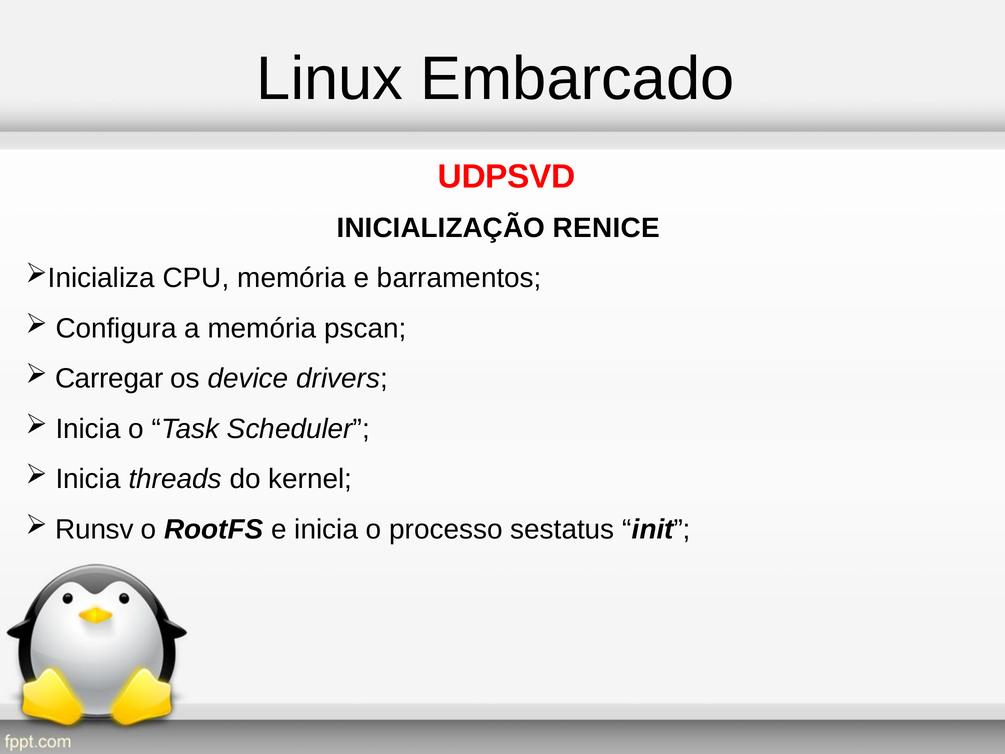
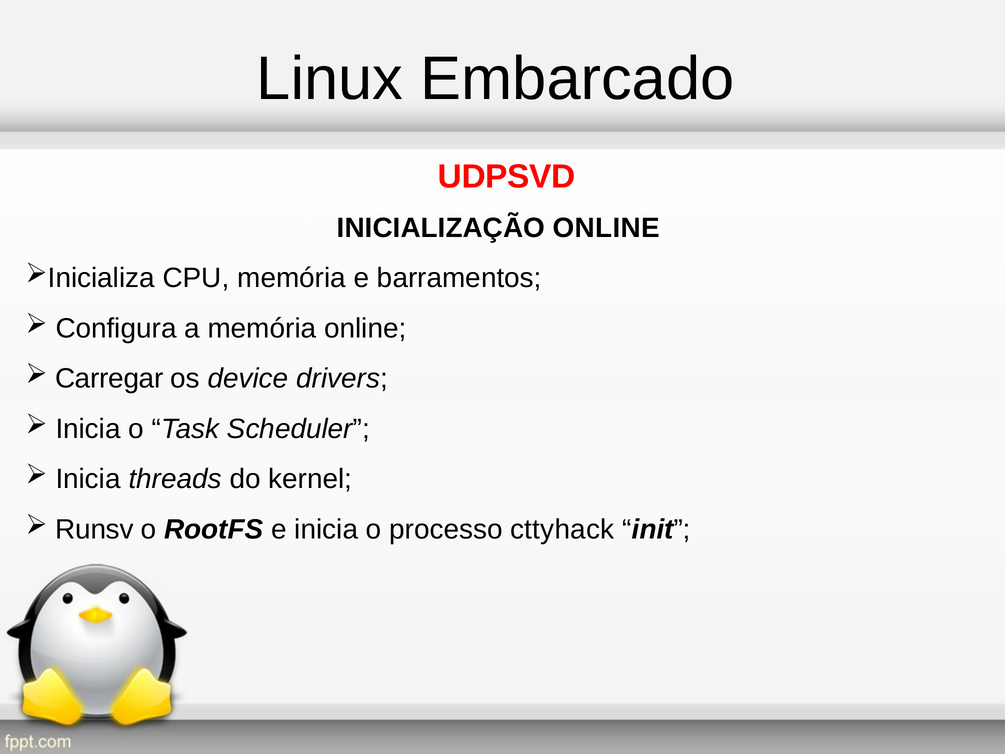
INICIALIZAÇÃO RENICE: RENICE -> ONLINE (606, 228)
memória pscan: pscan -> online (365, 328)
sestatus: sestatus -> cttyhack (562, 529)
